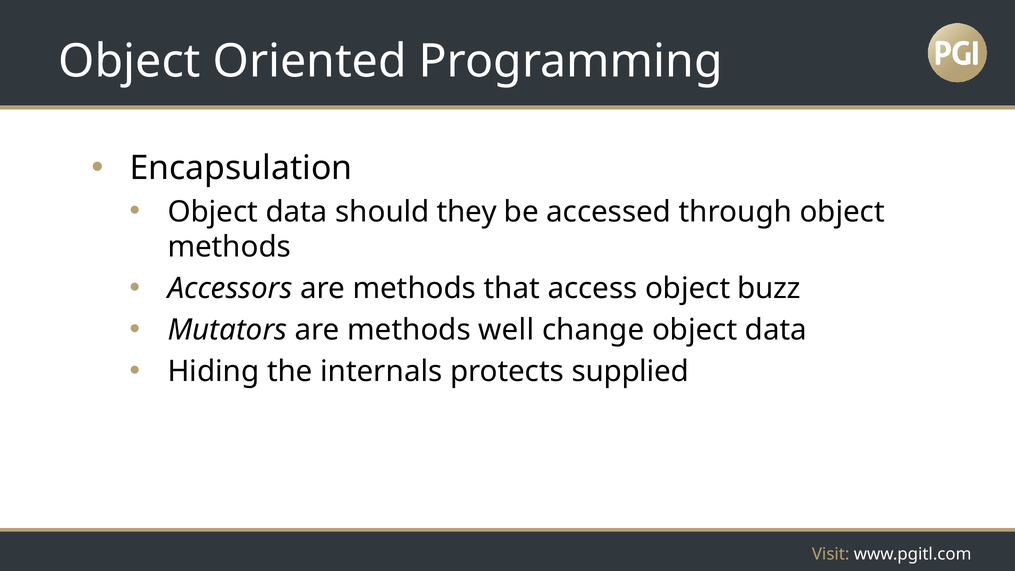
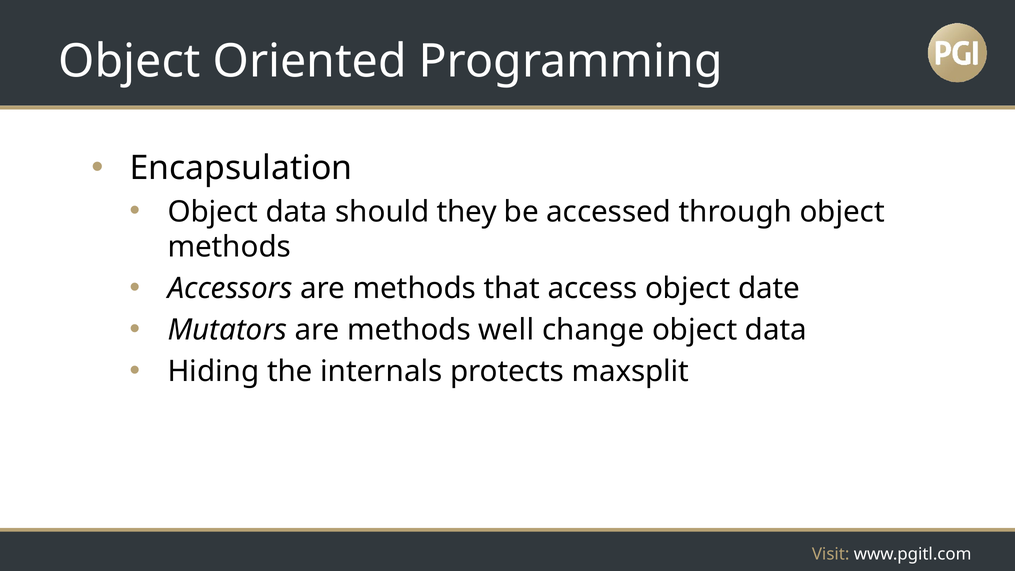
buzz: buzz -> date (769, 289)
supplied: supplied -> maxsplit (630, 371)
